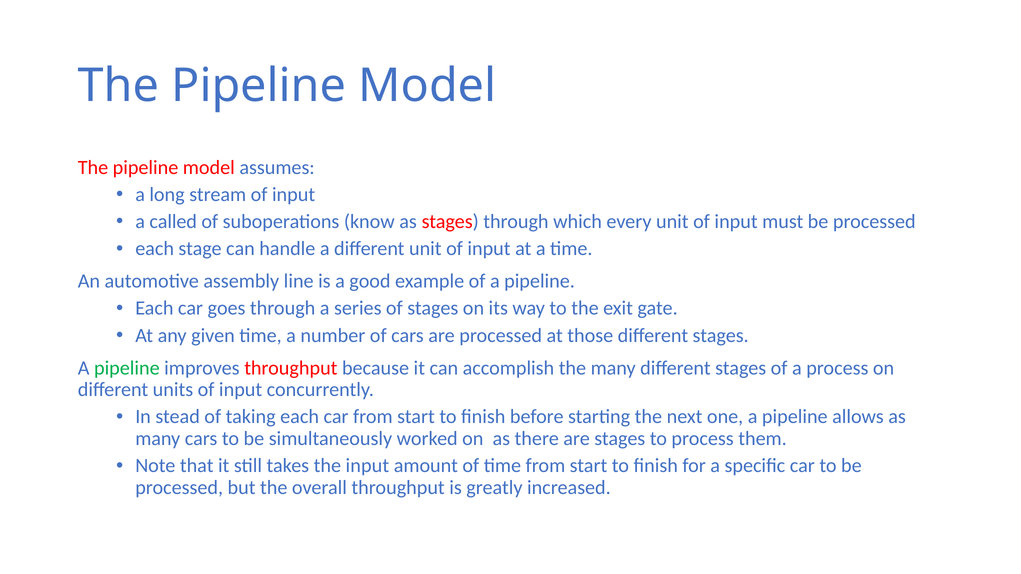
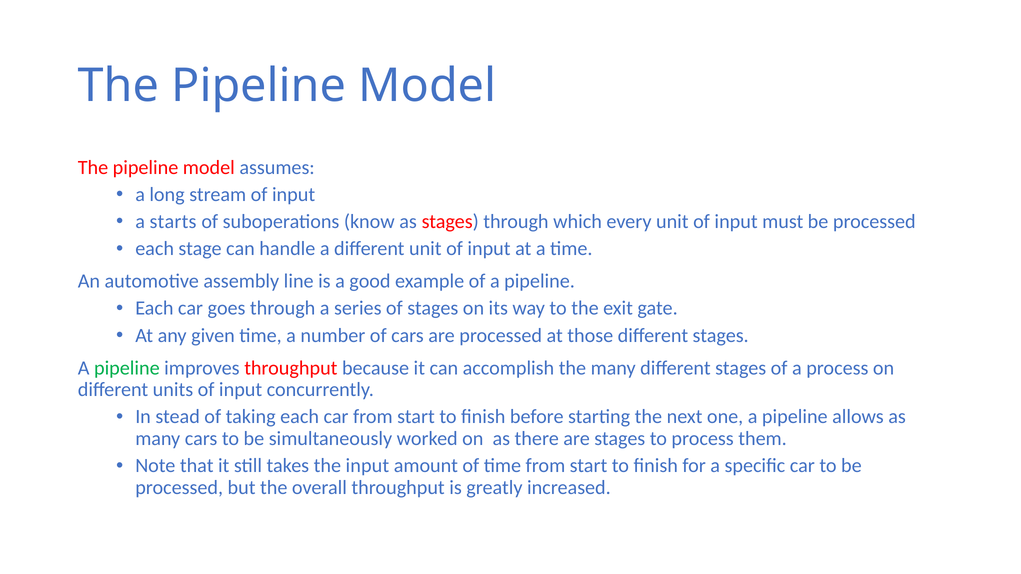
called: called -> starts (173, 222)
